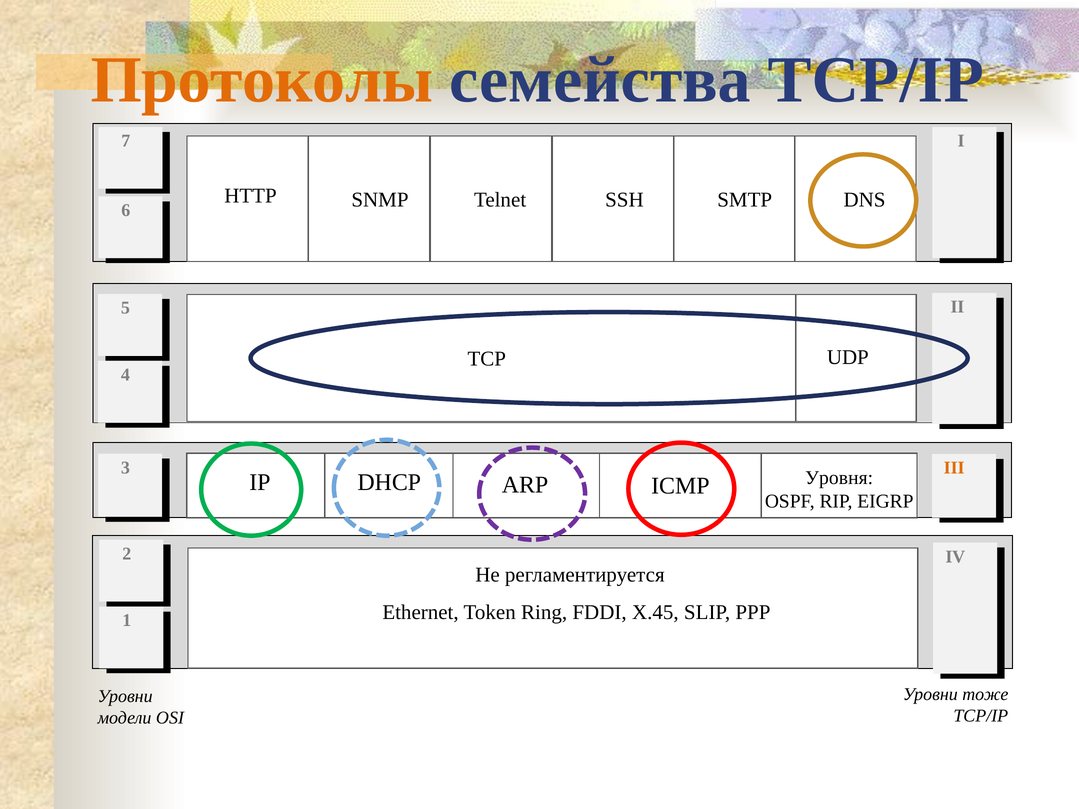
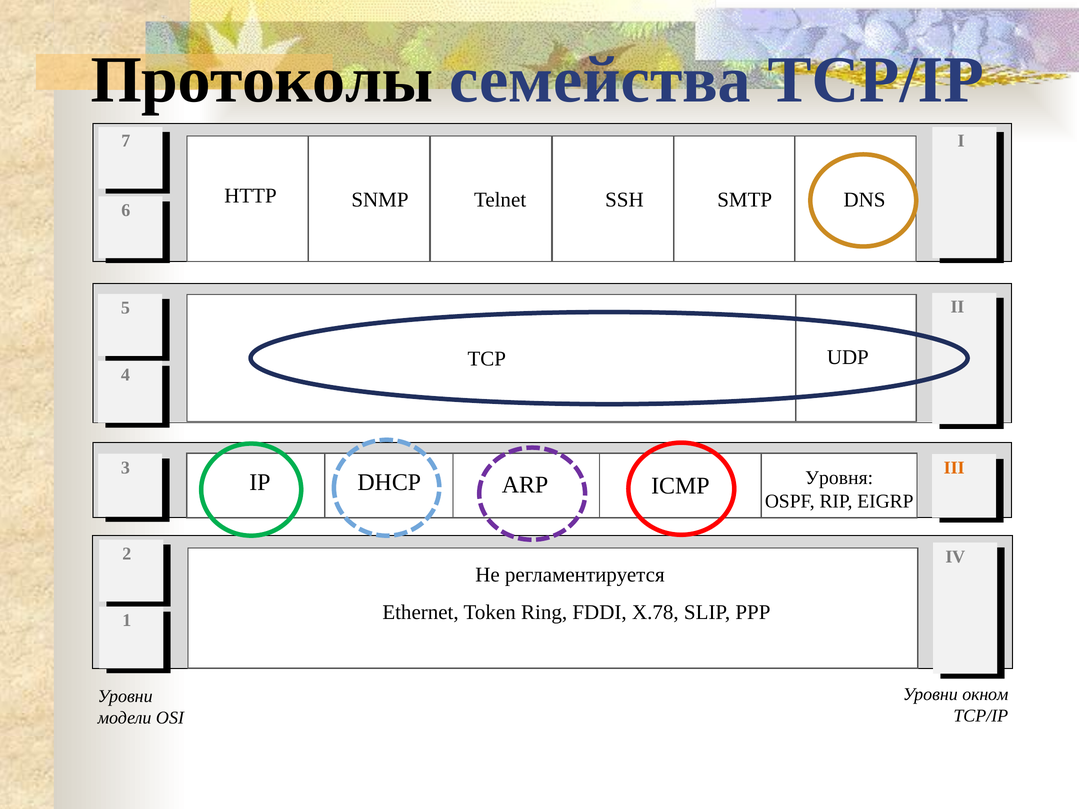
Протоколы colour: orange -> black (262, 80)
X.45: X.45 -> X.78 (655, 613)
тоже: тоже -> окном (985, 694)
